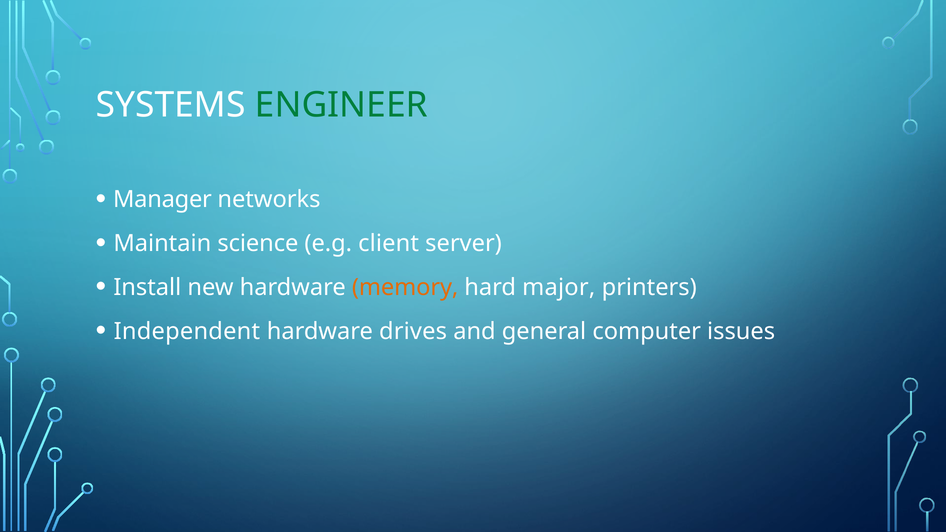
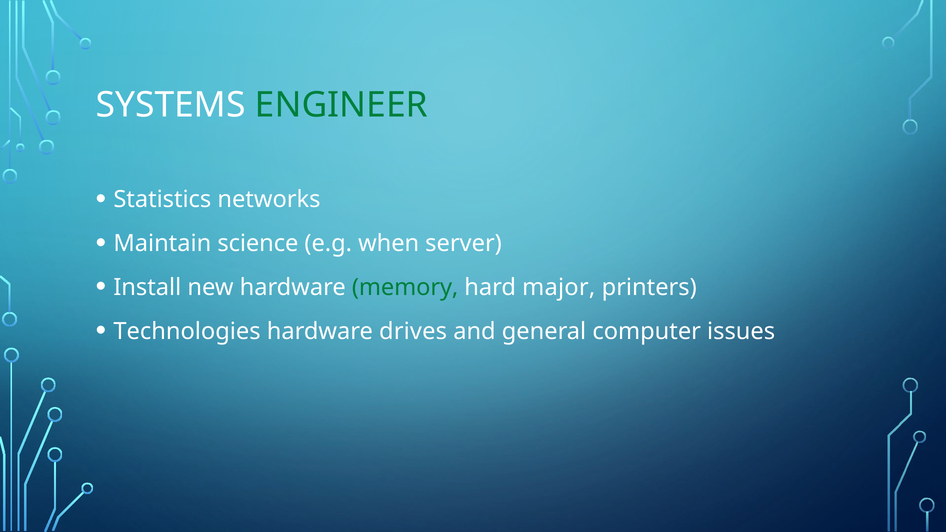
Manager: Manager -> Statistics (162, 200)
client: client -> when (389, 244)
memory colour: orange -> green (405, 287)
Independent: Independent -> Technologies (187, 331)
